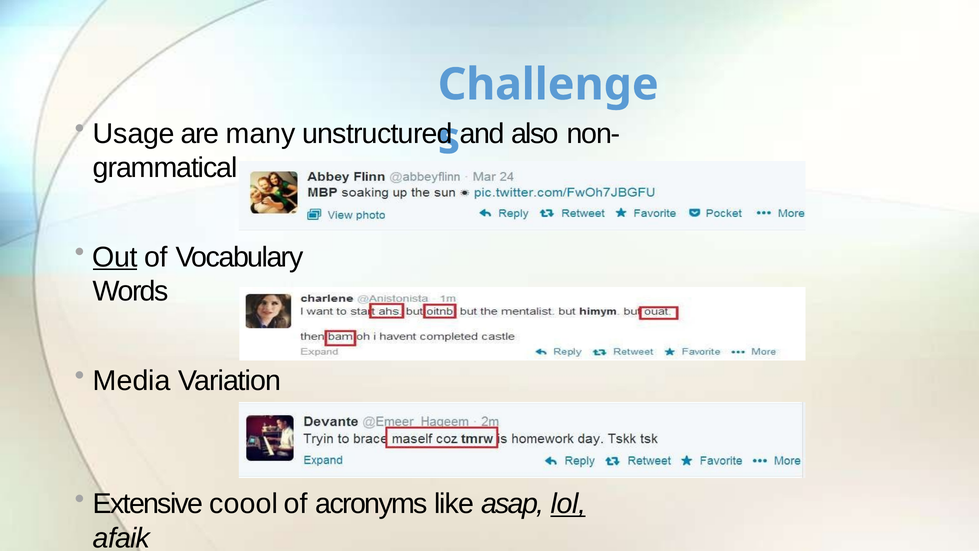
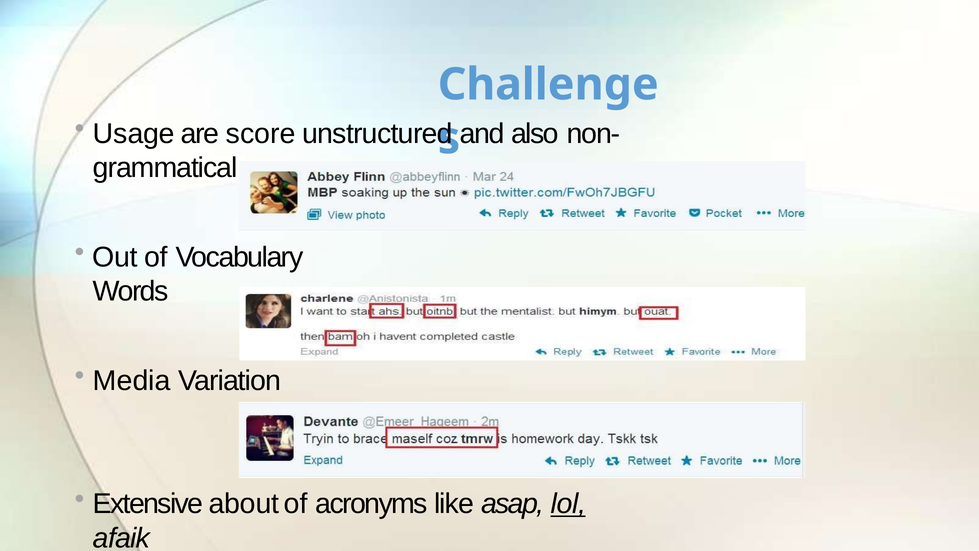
many: many -> score (261, 134)
Out underline: present -> none (115, 257)
coool: coool -> about (244, 504)
